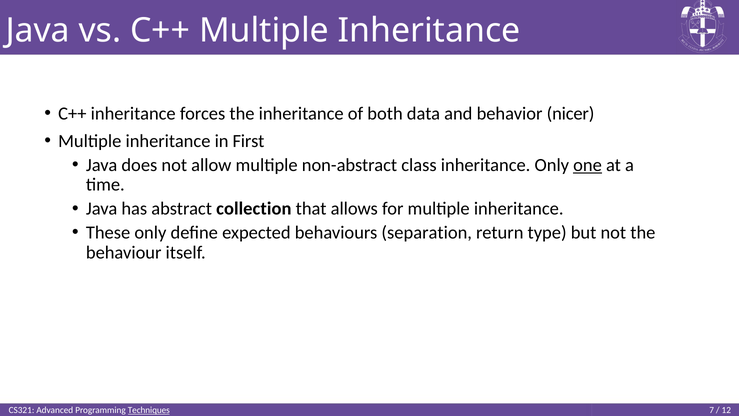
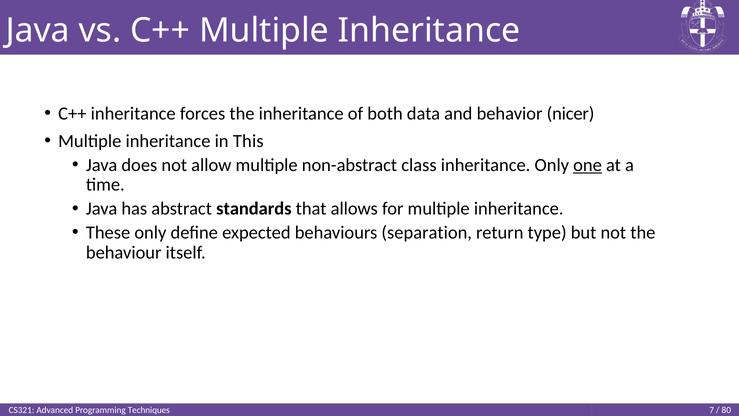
First: First -> This (248, 141)
collection: collection -> standards (254, 209)
Techniques underline: present -> none (149, 410)
12: 12 -> 80 (726, 410)
